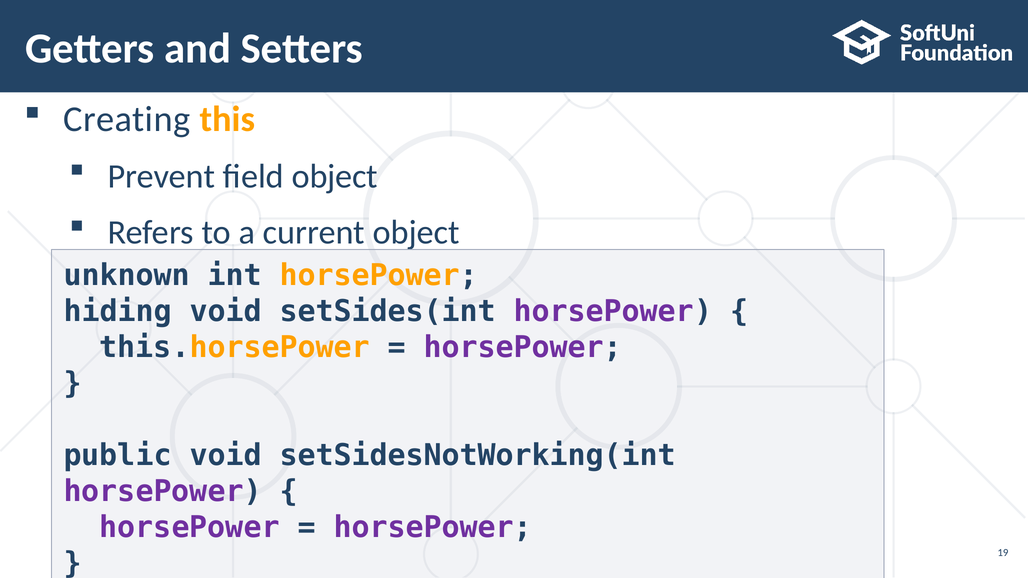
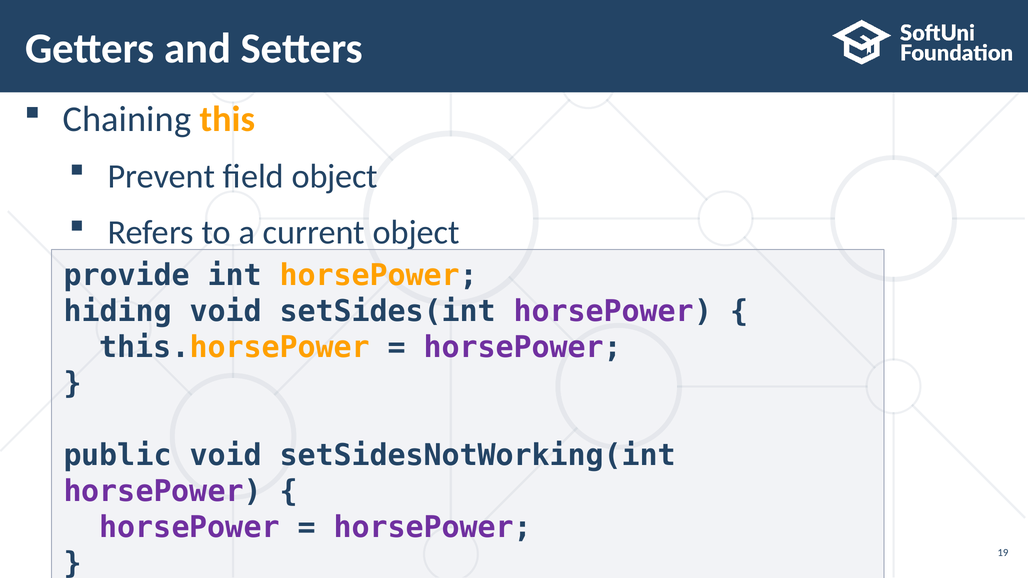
Creating: Creating -> Chaining (127, 120)
unknown: unknown -> provide (127, 276)
